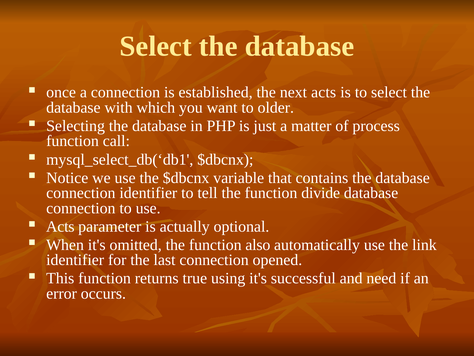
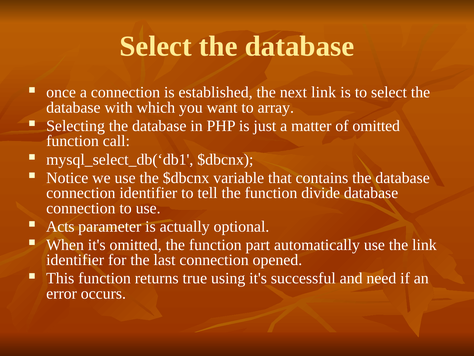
next acts: acts -> link (324, 92)
older: older -> array (276, 107)
of process: process -> omitted (376, 126)
also: also -> part (258, 245)
